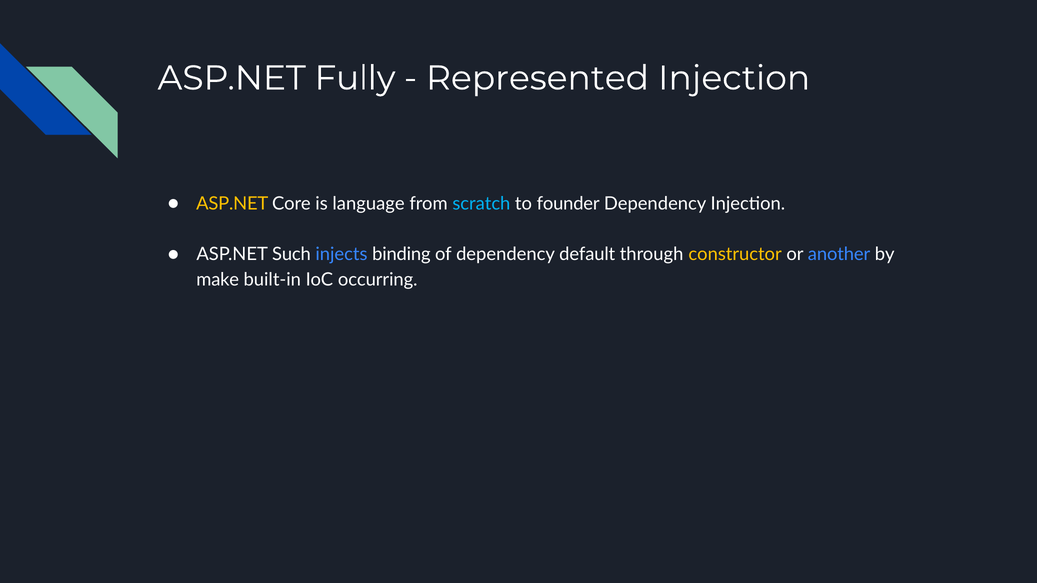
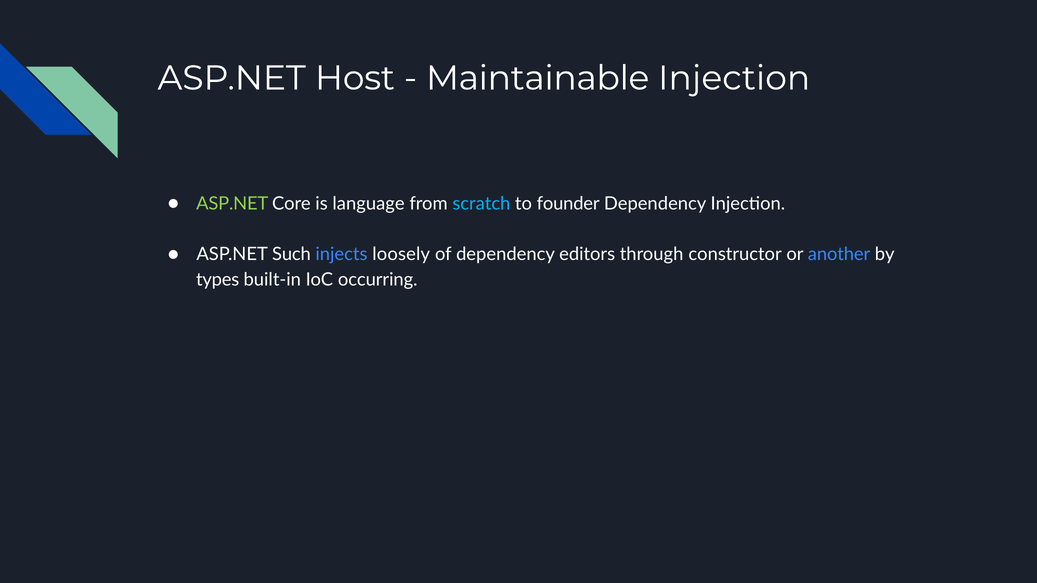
Fully: Fully -> Host (355, 78)
Represented: Represented -> Maintainable (538, 78)
ASP.NET colour: yellow -> light green (232, 204)
binding: binding -> loosely (401, 254)
default: default -> editors (587, 254)
constructor colour: yellow -> white (735, 254)
make: make -> types (218, 280)
